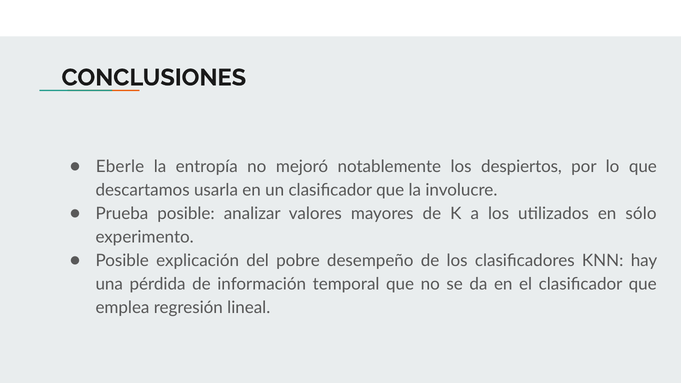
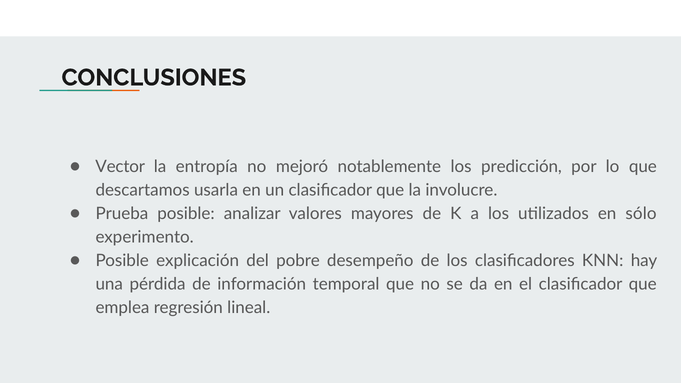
Eberle: Eberle -> Vector (120, 167)
despiertos: despiertos -> predicción (521, 167)
